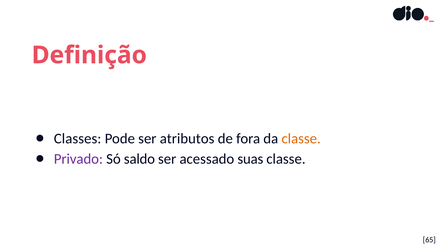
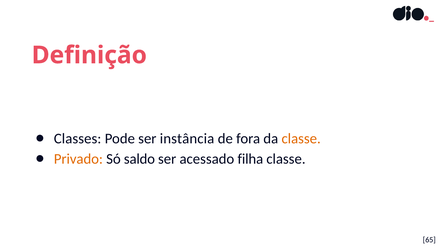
atributos: atributos -> instância (187, 138)
Privado colour: purple -> orange (78, 159)
suas: suas -> filha (250, 159)
